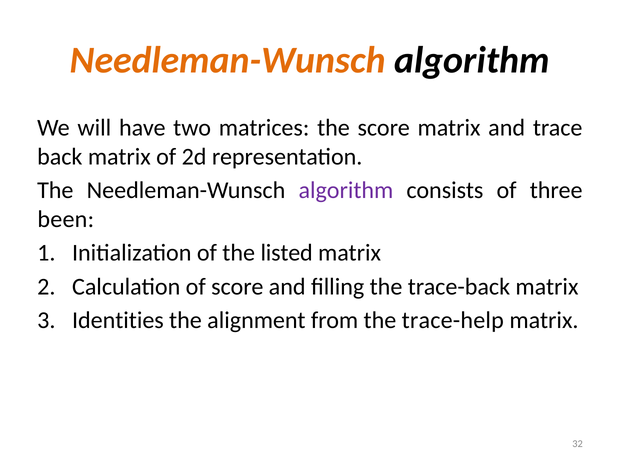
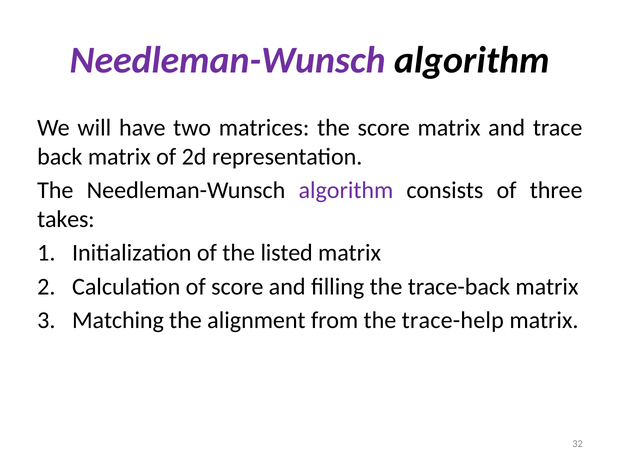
Needleman-Wunsch colour: orange -> purple (228, 60)
been: been -> takes (66, 219)
Identities: Identities -> Matching (118, 320)
